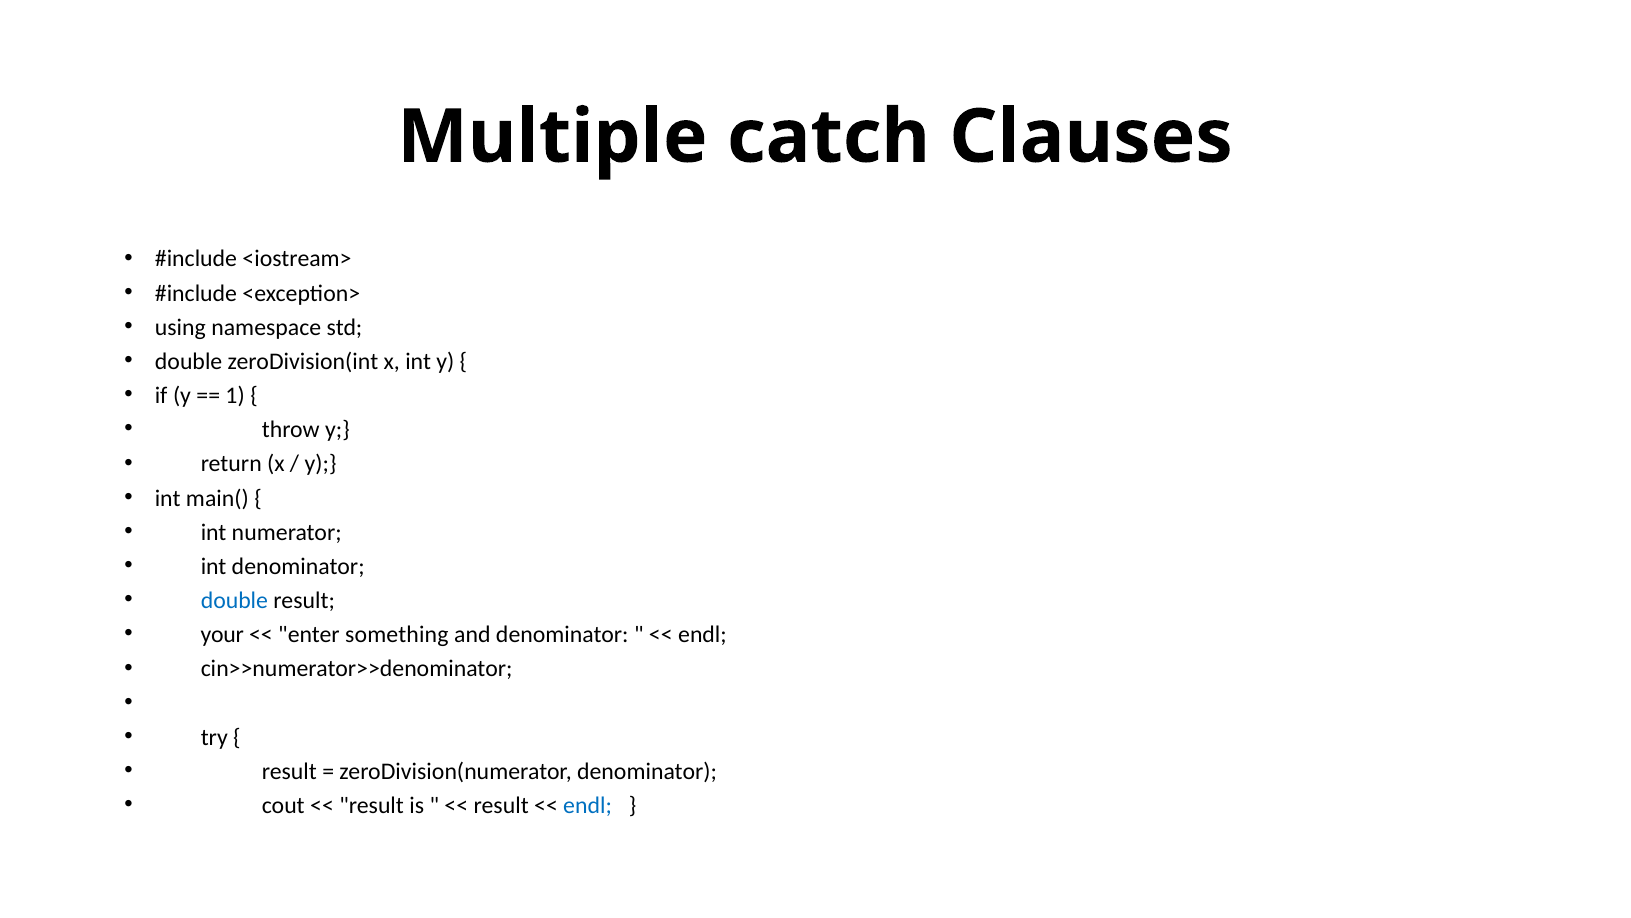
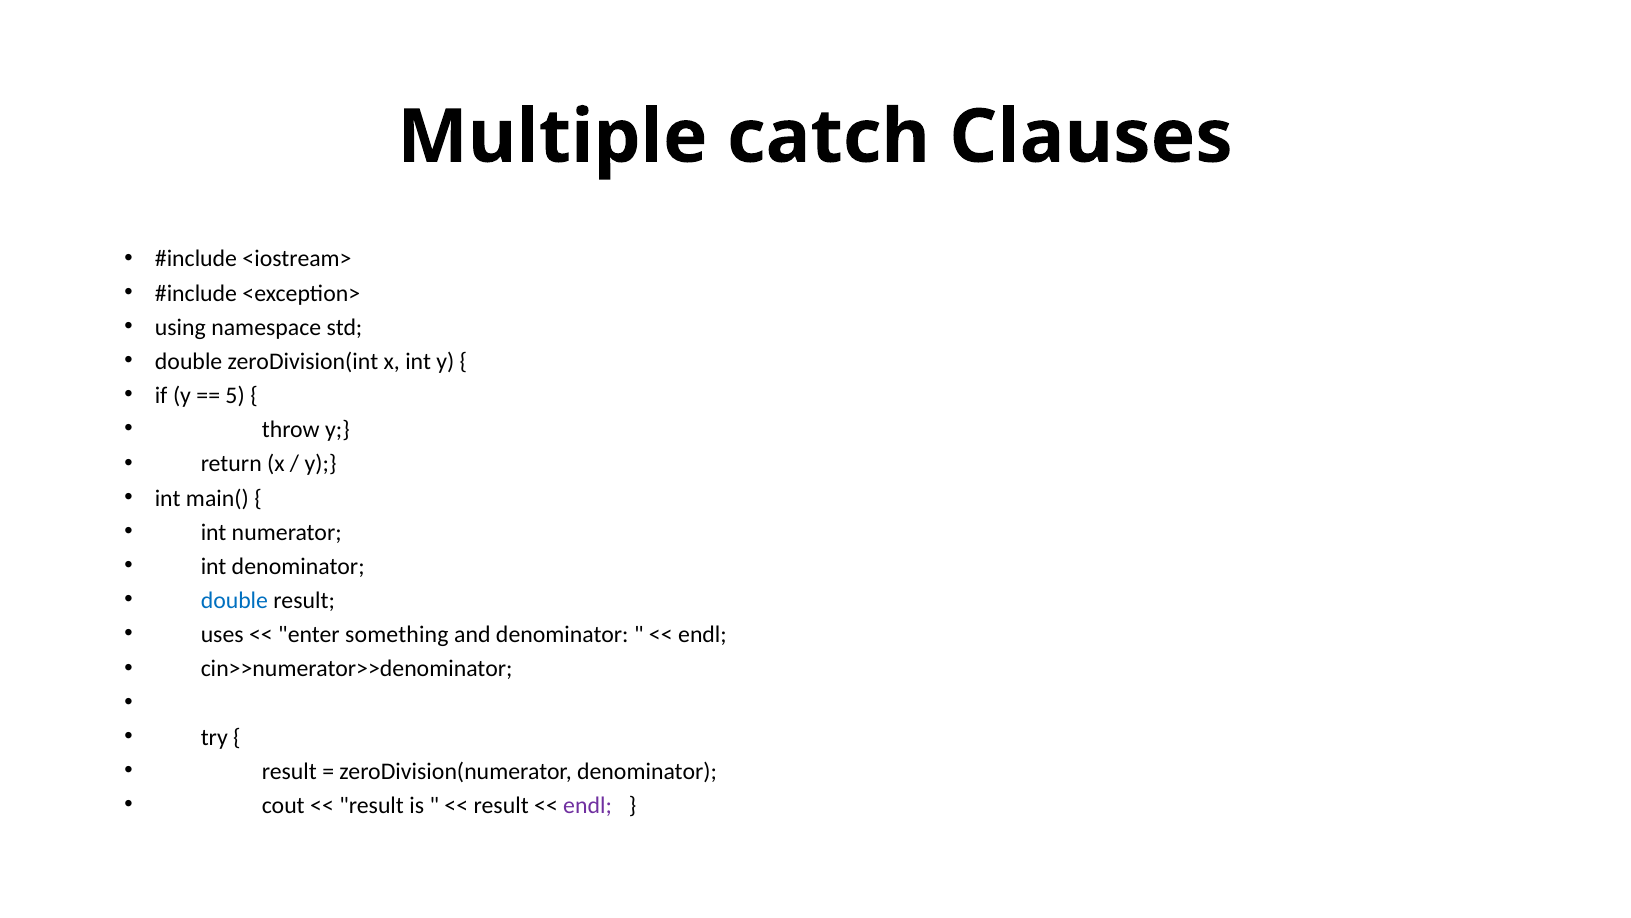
1: 1 -> 5 (235, 396)
your: your -> uses (222, 635)
endl colour: blue -> purple (588, 805)
